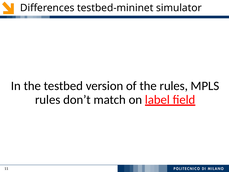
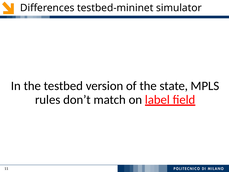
the rules: rules -> state (174, 86)
